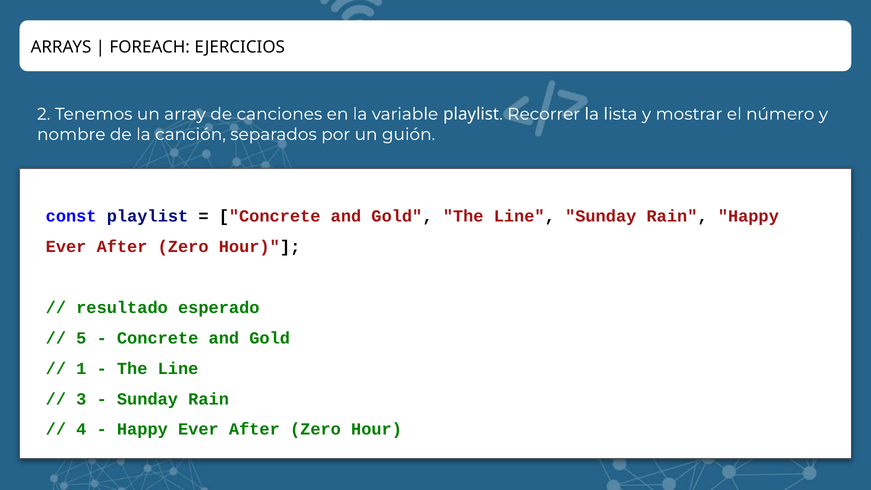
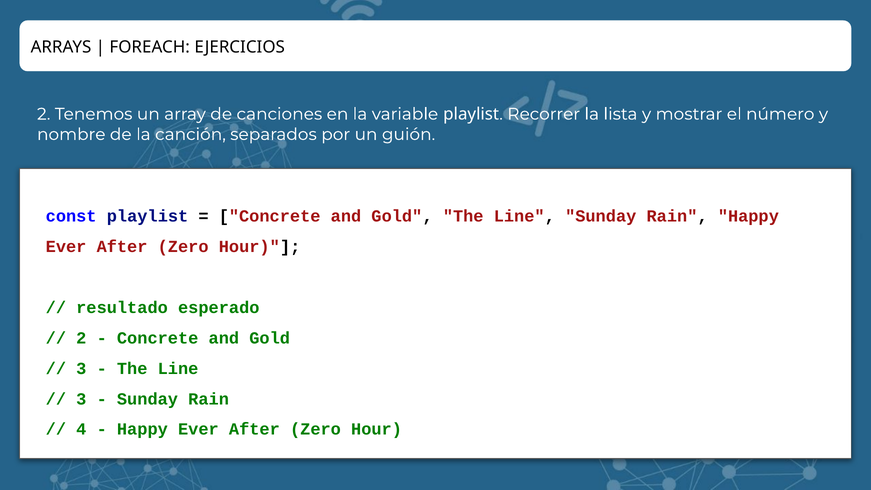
5: 5 -> 2 (81, 338)
1: 1 -> 3 (81, 368)
